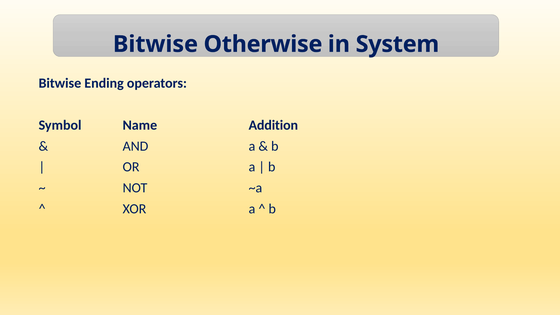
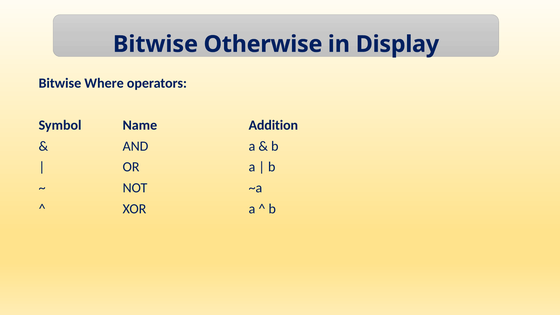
System: System -> Display (397, 44)
Ending: Ending -> Where (104, 83)
